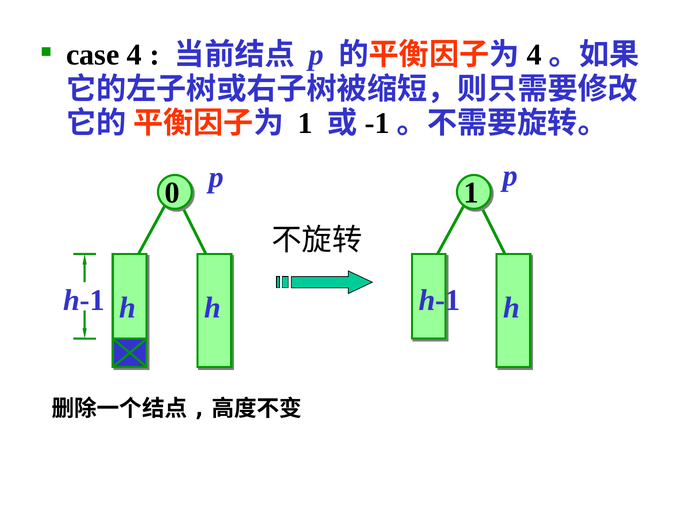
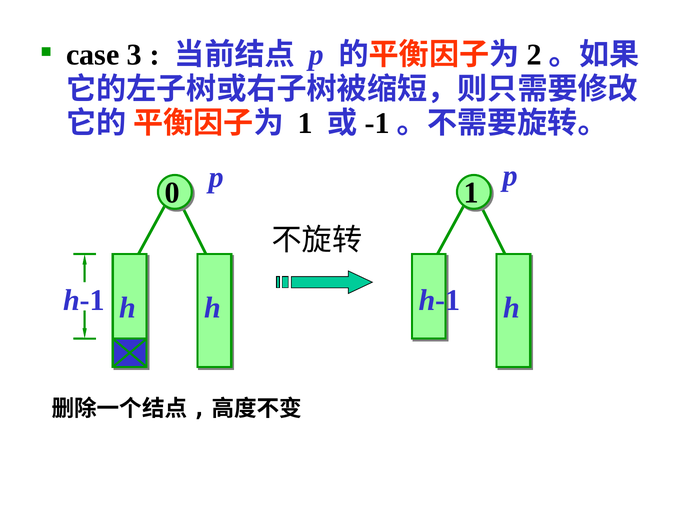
case 4: 4 -> 3 (134, 55)
4: 4 -> 2 (534, 55)
